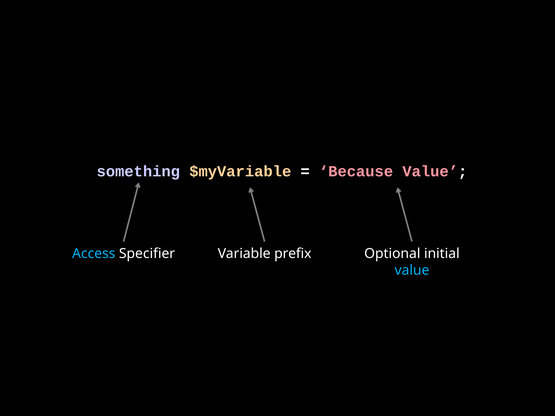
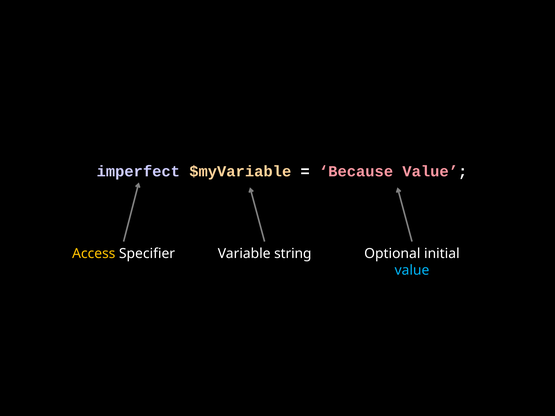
something: something -> imperfect (138, 171)
Access colour: light blue -> yellow (94, 254)
prefix: prefix -> string (293, 254)
